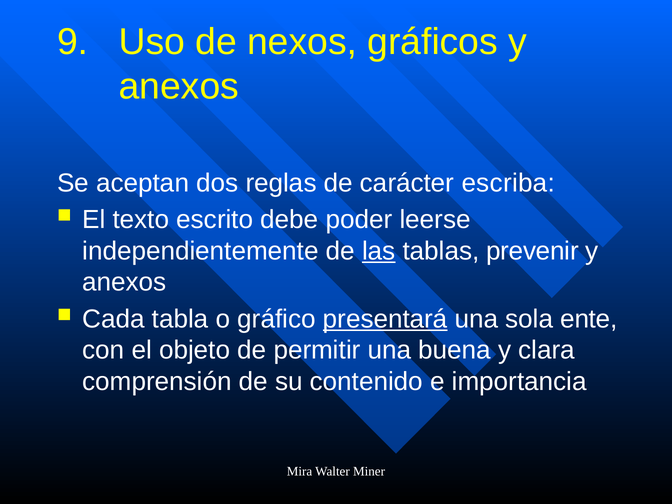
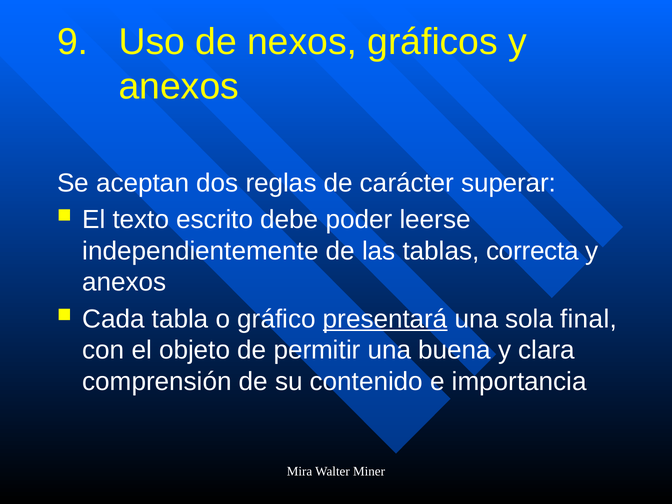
escriba: escriba -> superar (509, 183)
las underline: present -> none (379, 251)
prevenir: prevenir -> correcta (532, 251)
ente: ente -> final (589, 319)
